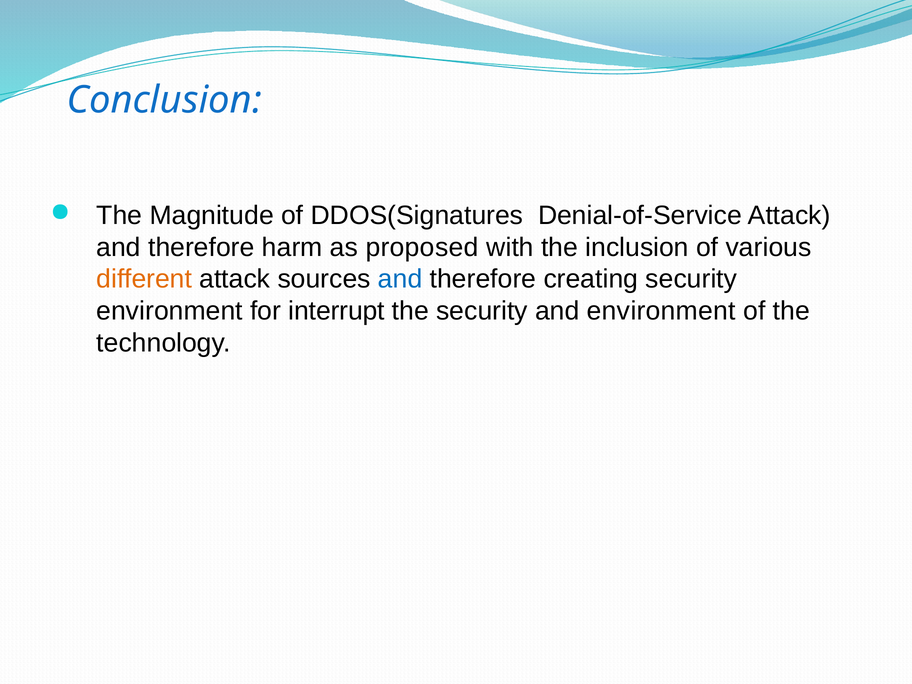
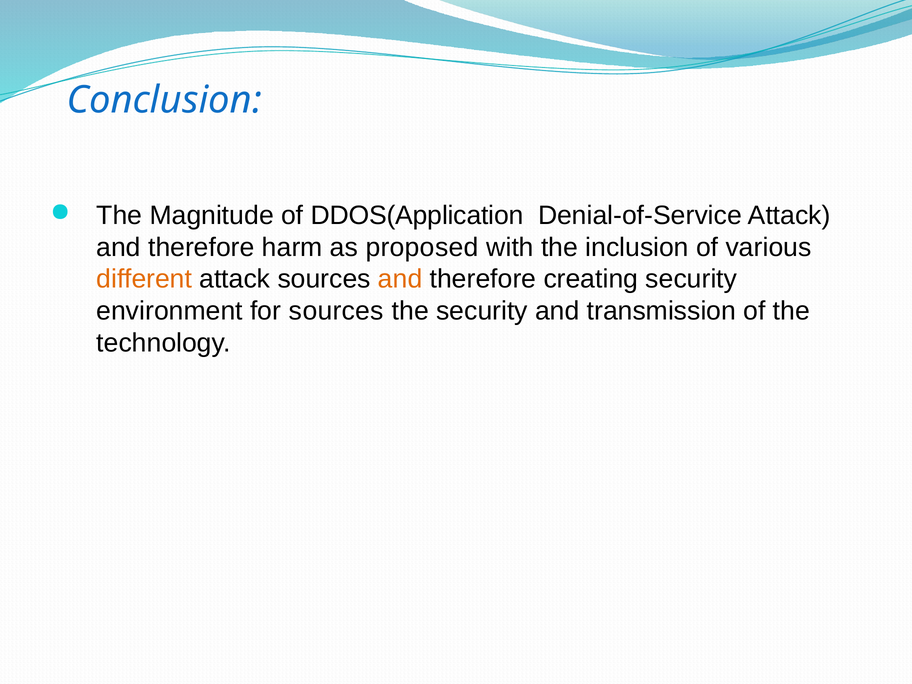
DDOS(Signatures: DDOS(Signatures -> DDOS(Application (417, 215)
and colour: blue -> orange (400, 279)
for interrupt: interrupt -> sources (336, 311)
and environment: environment -> transmission (661, 311)
